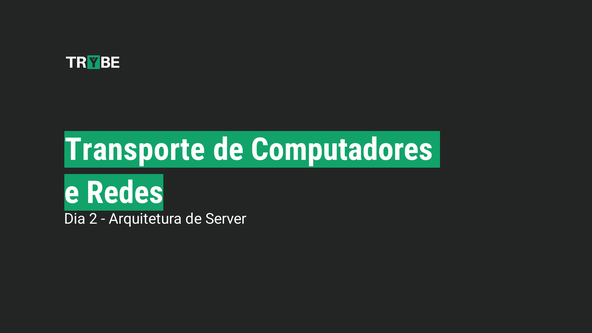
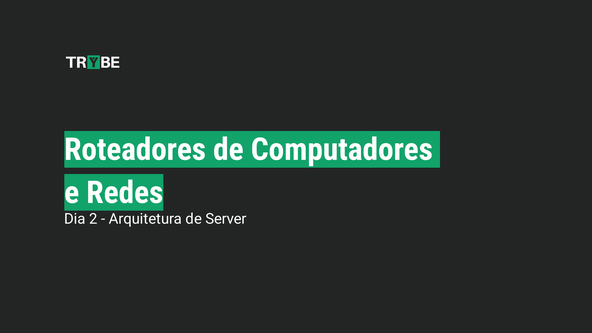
Transporte: Transporte -> Roteadores (135, 150)
